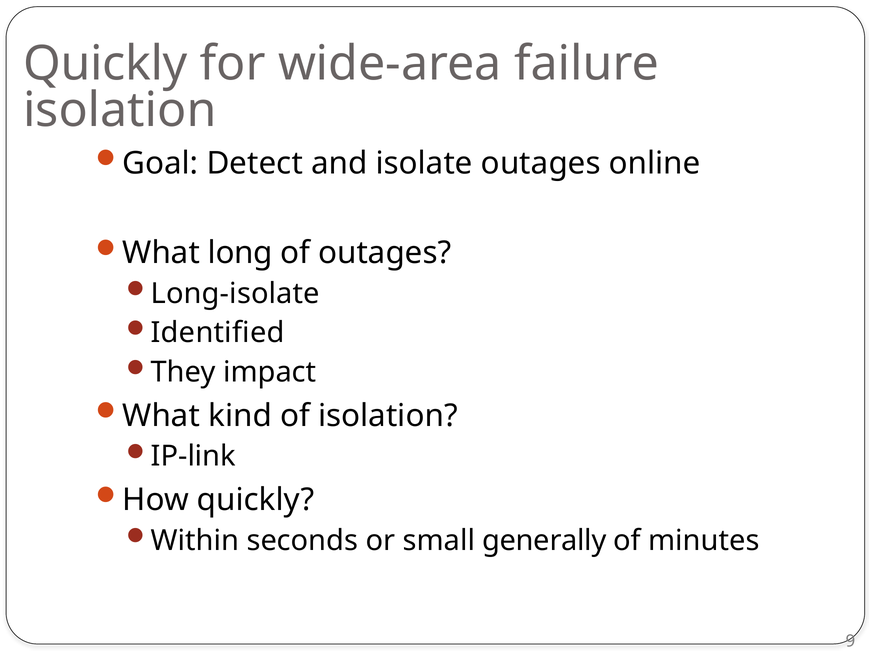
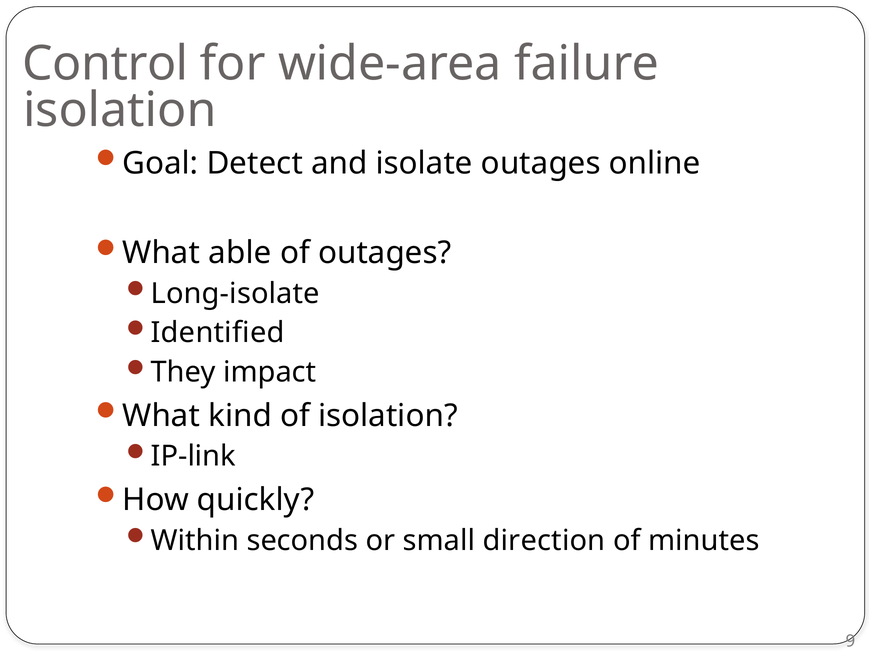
Quickly: Quickly -> Control (105, 64)
long: long -> able (240, 253)
generally: generally -> direction (544, 541)
